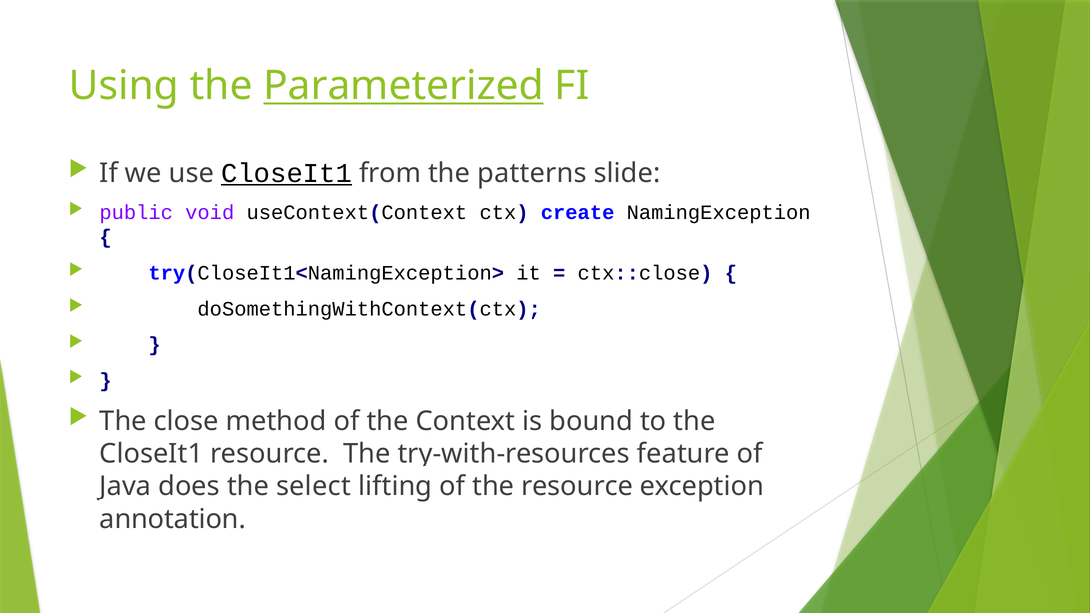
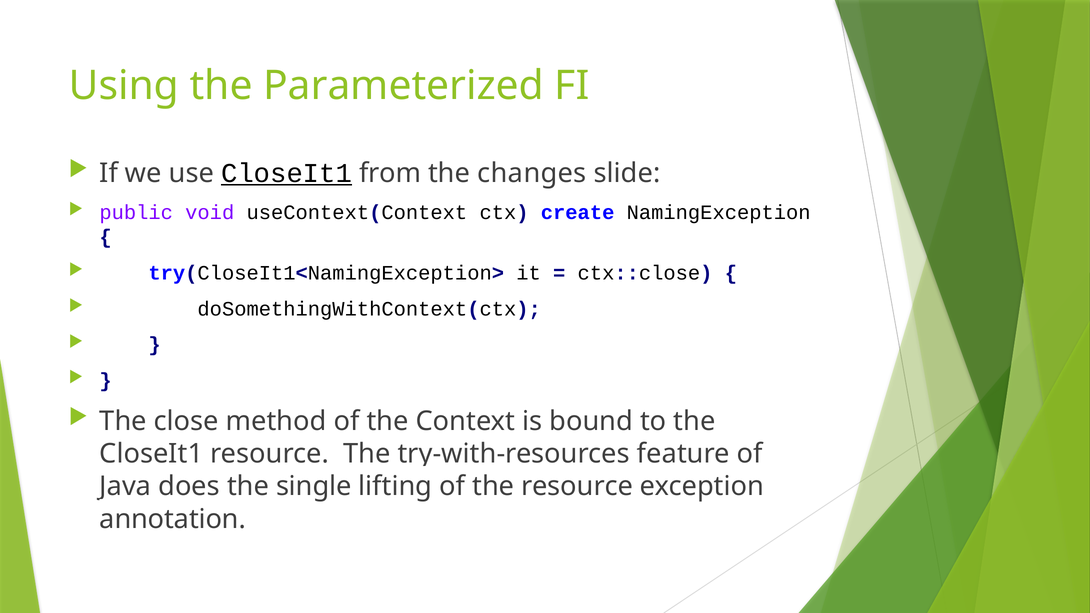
Parameterized underline: present -> none (404, 86)
patterns: patterns -> changes (532, 173)
select: select -> single (314, 486)
